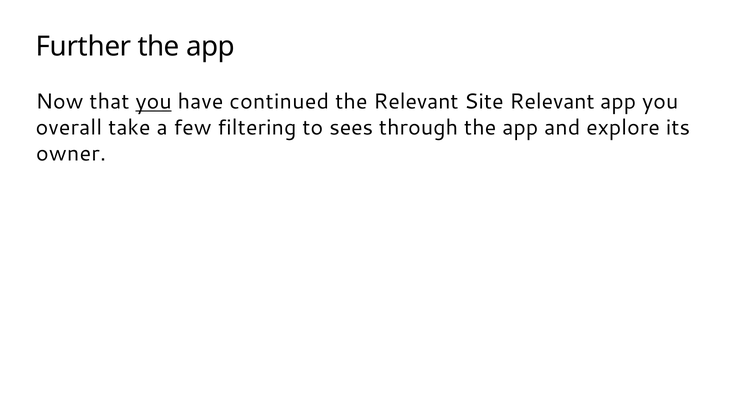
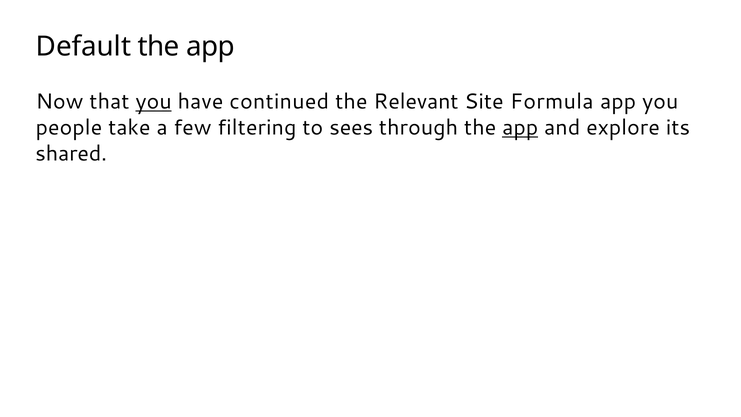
Further: Further -> Default (83, 46)
Site Relevant: Relevant -> Formula (552, 102)
overall: overall -> people (69, 128)
app underline: none -> present (520, 128)
owner: owner -> shared (71, 154)
